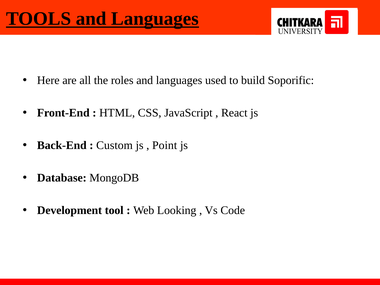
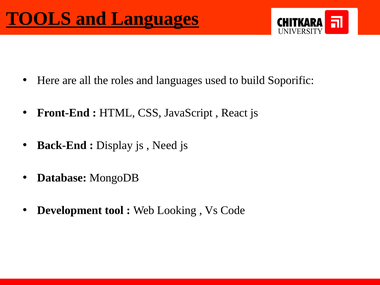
Custom: Custom -> Display (114, 145)
Point: Point -> Need (165, 145)
